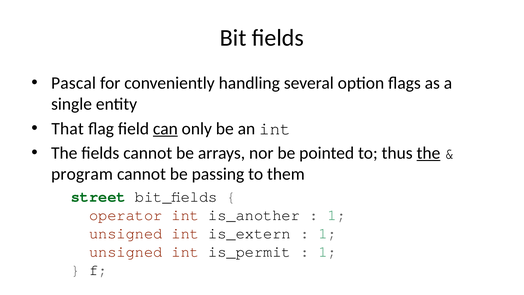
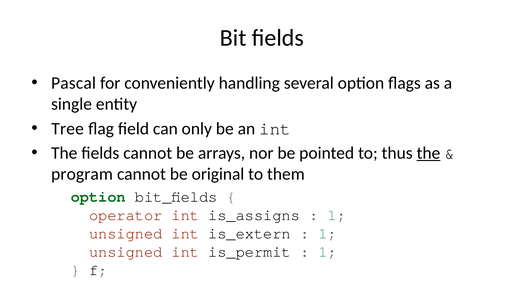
That: That -> Tree (68, 129)
can underline: present -> none (165, 129)
passing: passing -> original (218, 174)
street: street -> option (98, 196)
is_another: is_another -> is_assigns (254, 215)
